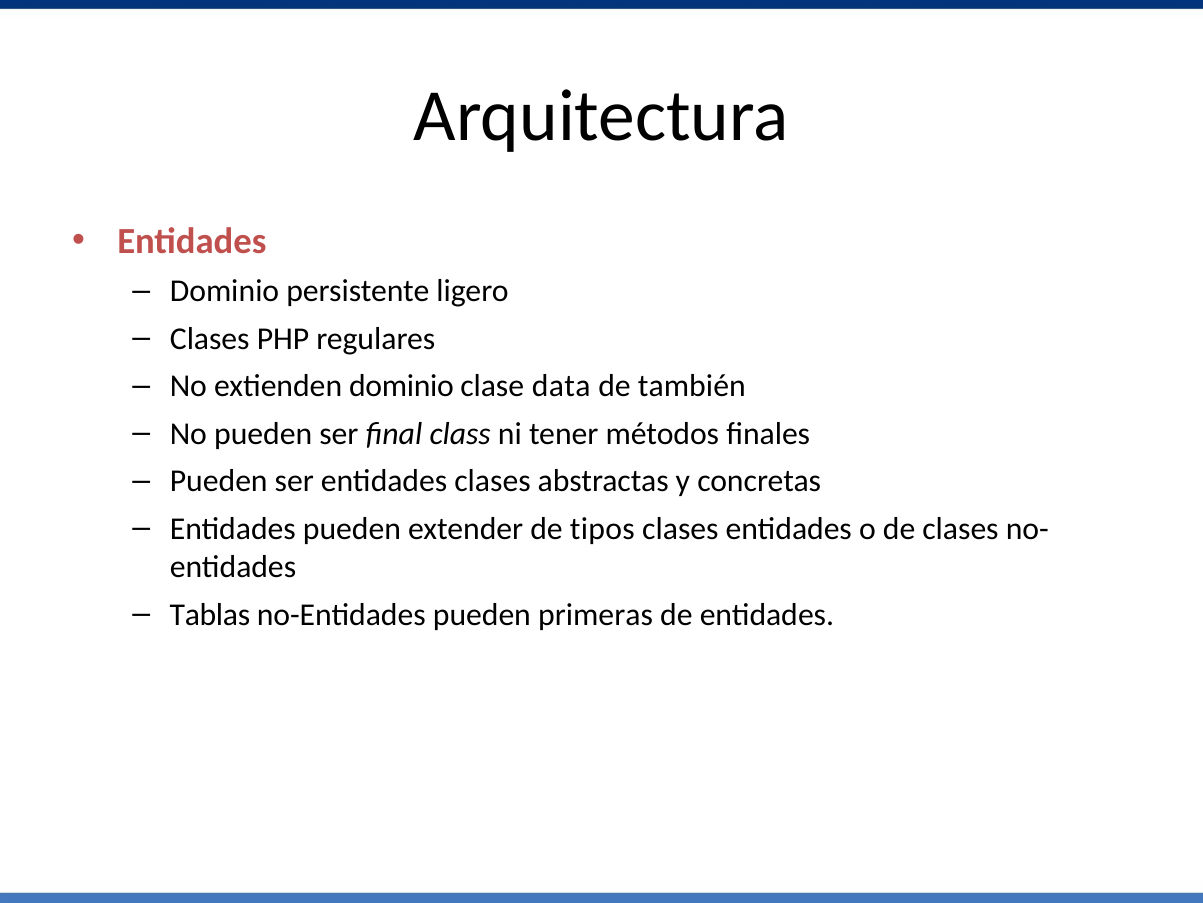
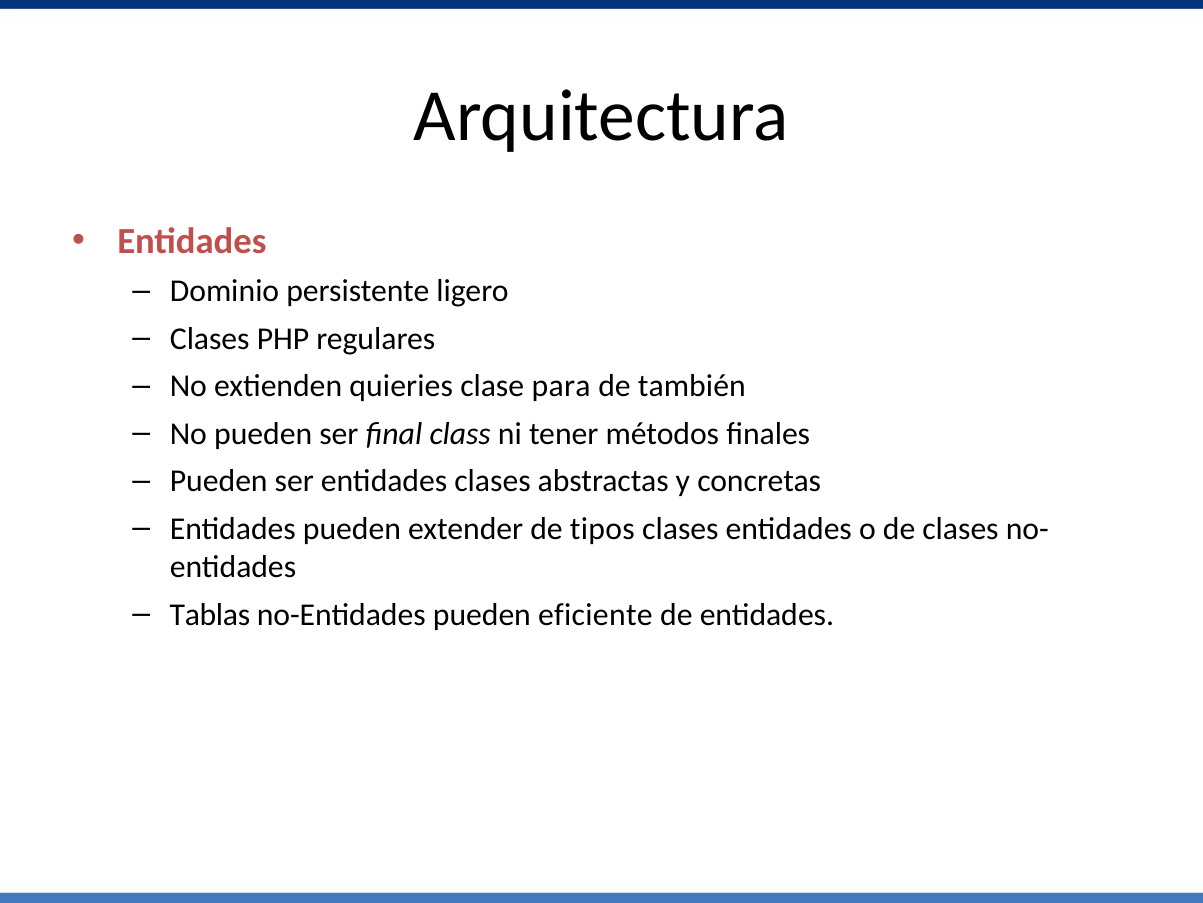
extienden dominio: dominio -> quieries (401, 386)
data: data -> para (561, 386)
primeras: primeras -> eficiente (595, 614)
